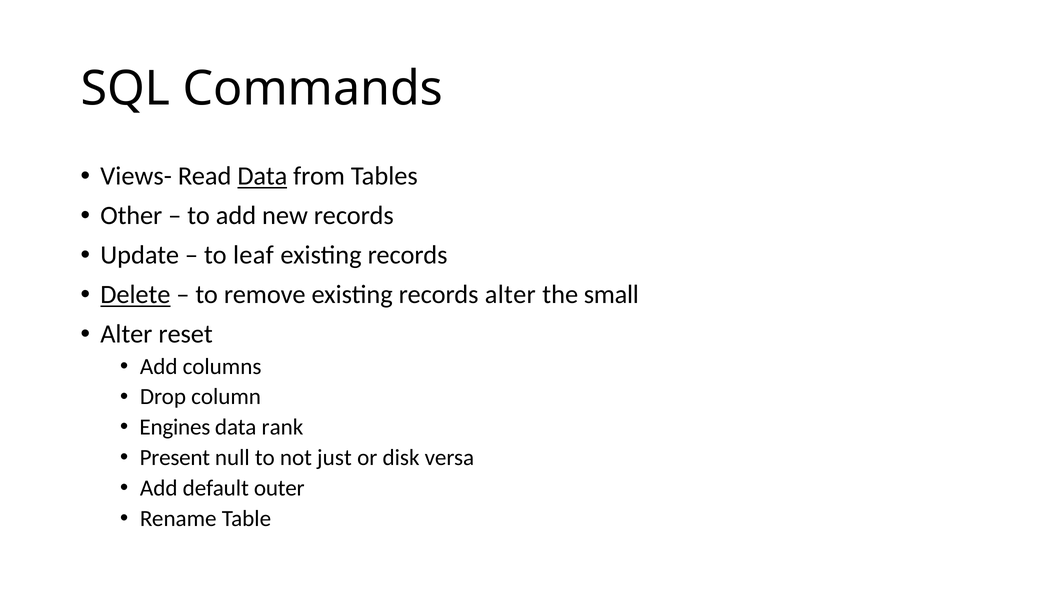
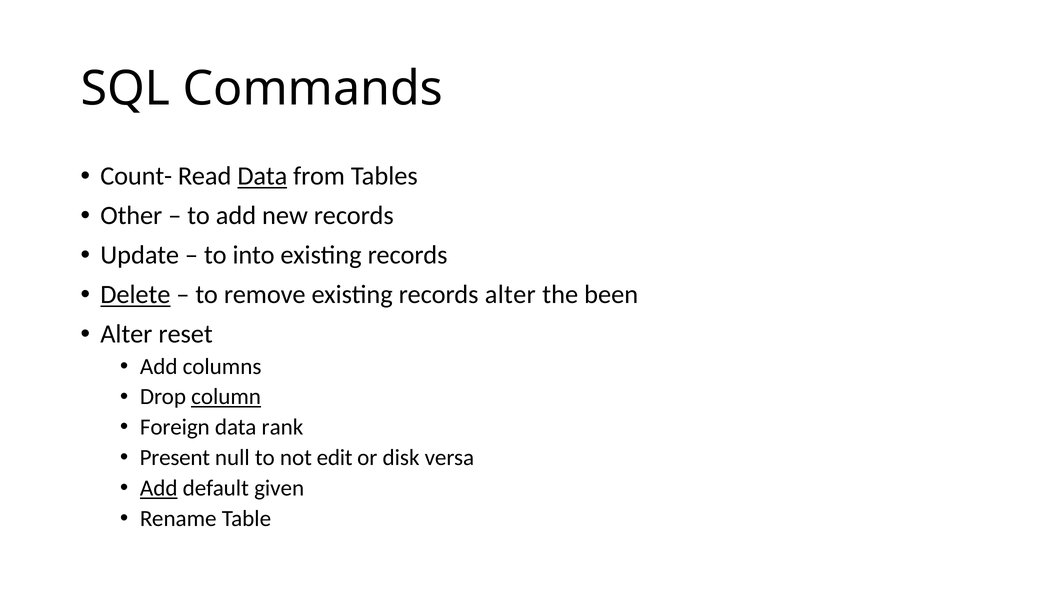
Views-: Views- -> Count- (136, 176)
leaf: leaf -> into (254, 255)
small: small -> been (611, 295)
column underline: none -> present (226, 397)
Engines: Engines -> Foreign (175, 427)
just: just -> edit (335, 458)
Add underline: none -> present (159, 488)
outer: outer -> given (279, 488)
